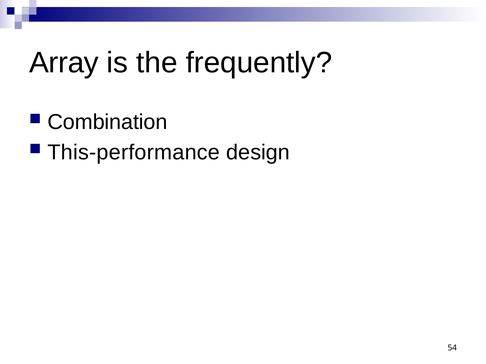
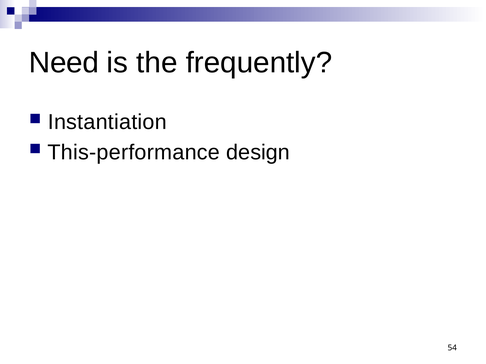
Array: Array -> Need (64, 63)
Combination: Combination -> Instantiation (107, 122)
